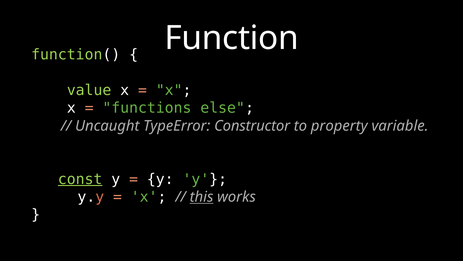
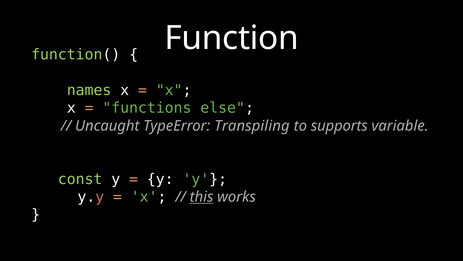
value: value -> names (89, 90)
Constructor: Constructor -> Transpiling (252, 126)
property: property -> supports (339, 126)
const underline: present -> none (80, 179)
